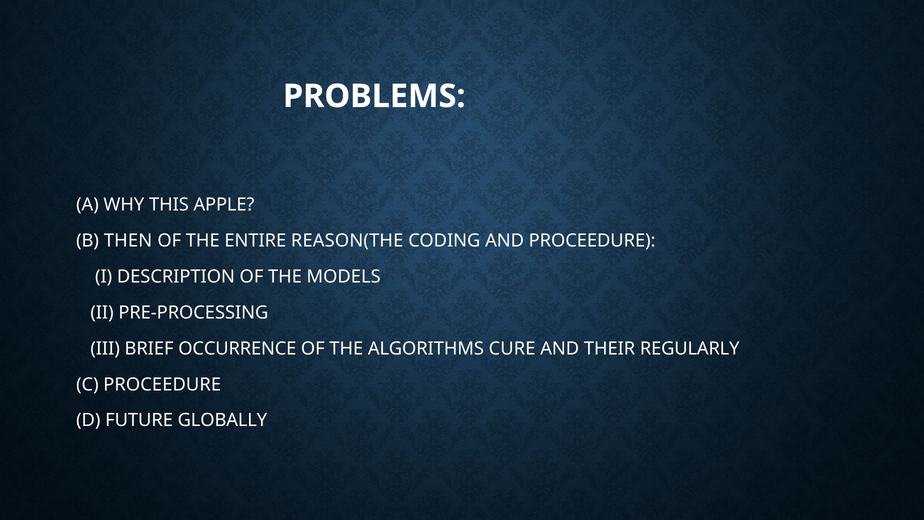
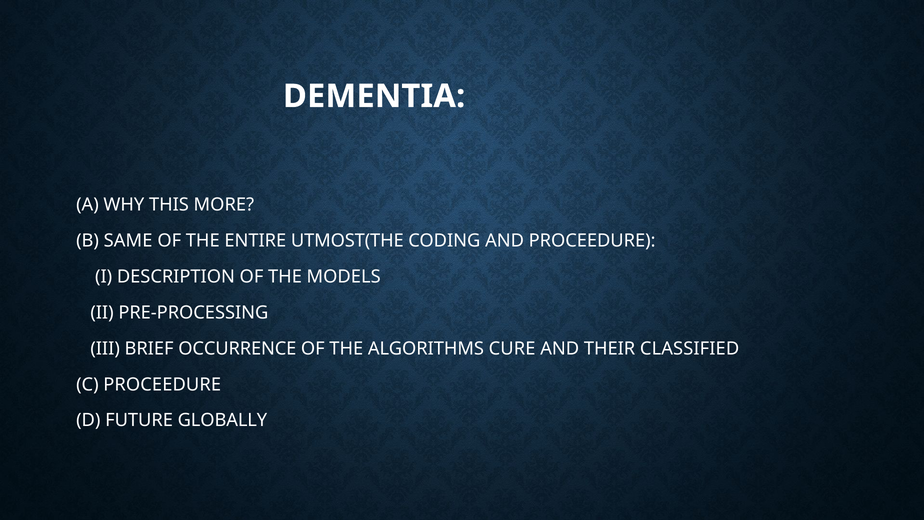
PROBLEMS: PROBLEMS -> DEMENTIA (374, 96)
APPLE: APPLE -> MORE (224, 205)
THEN: THEN -> SAME (128, 241)
REASON(THE: REASON(THE -> UTMOST(THE (347, 241)
REGULARLY: REGULARLY -> CLASSIFIED (690, 348)
